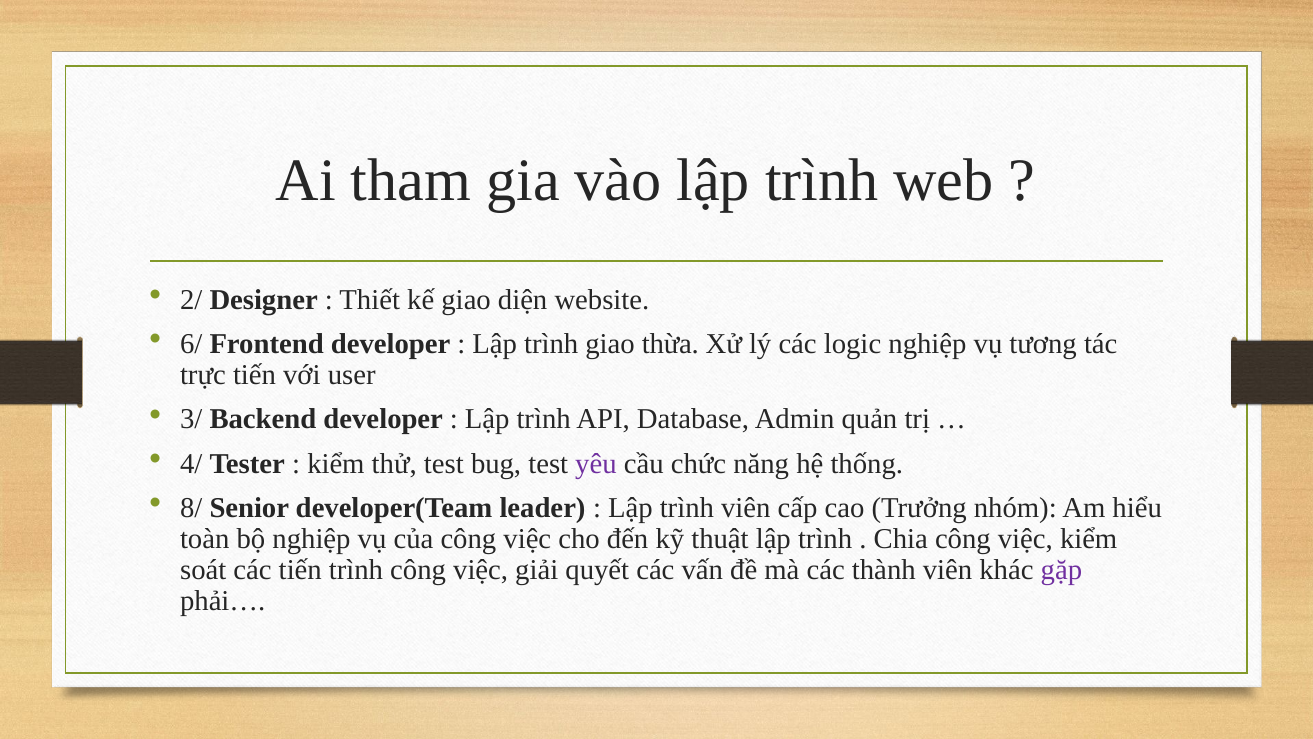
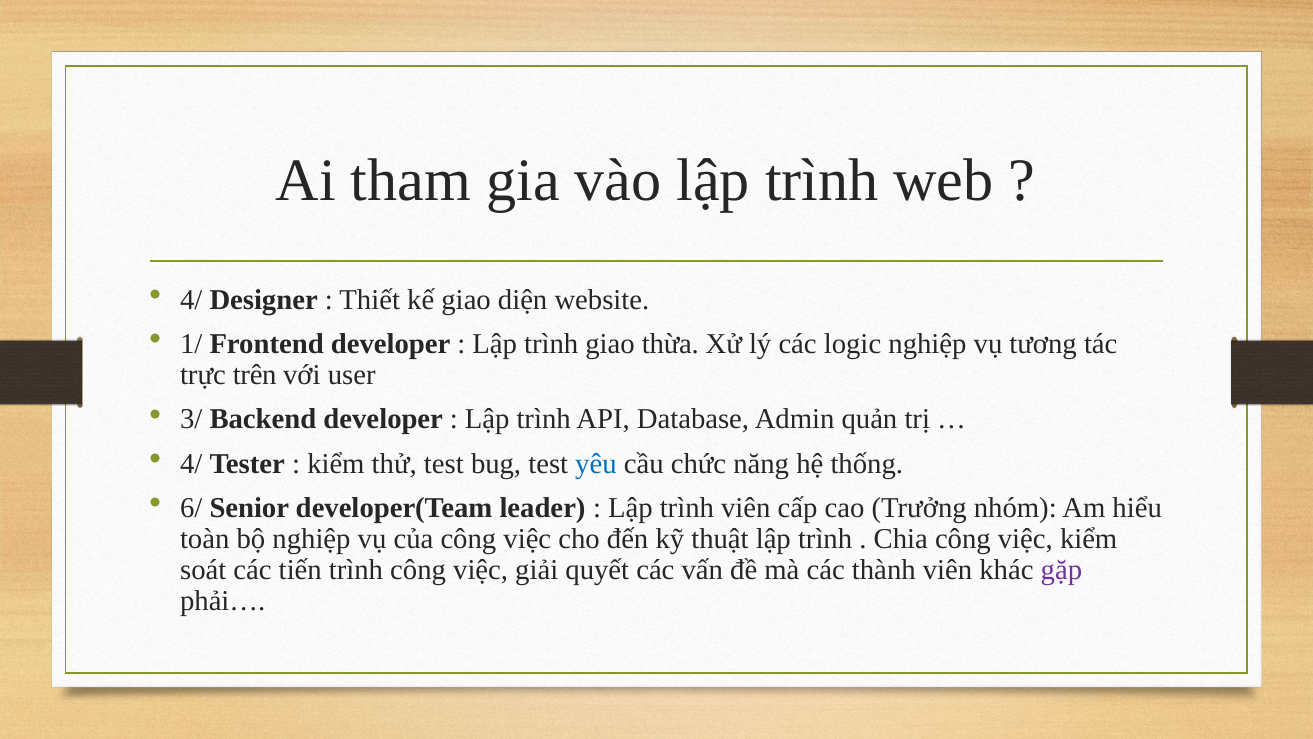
2/: 2/ -> 4/ (191, 300)
6/: 6/ -> 1/ (191, 344)
trực tiến: tiến -> trên (255, 375)
yêu colour: purple -> blue (596, 463)
8/: 8/ -> 6/ (191, 508)
